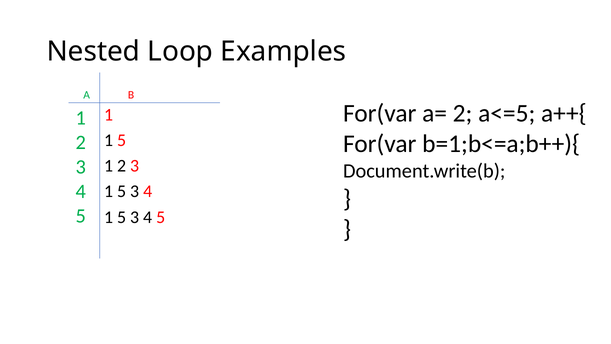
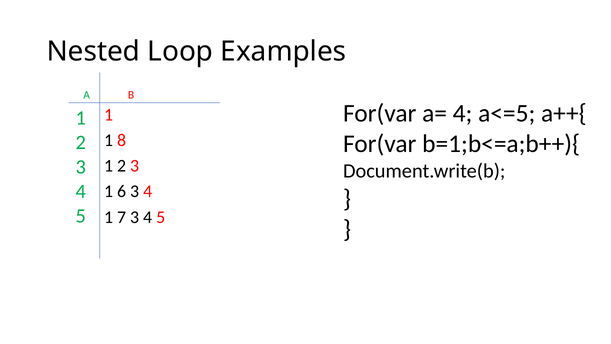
a= 2: 2 -> 4 (463, 113)
5: 5 -> 8 (122, 140)
5: 5 -> 6 (122, 191)
5: 5 -> 7 (122, 217)
